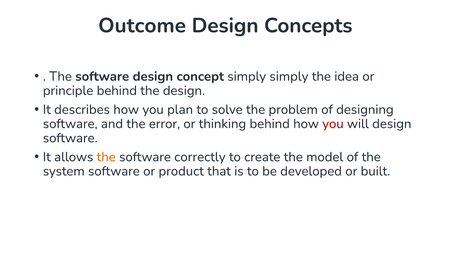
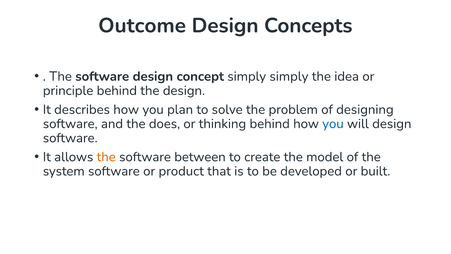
error: error -> does (164, 124)
you colour: red -> blue (333, 124)
correctly: correctly -> between (200, 157)
